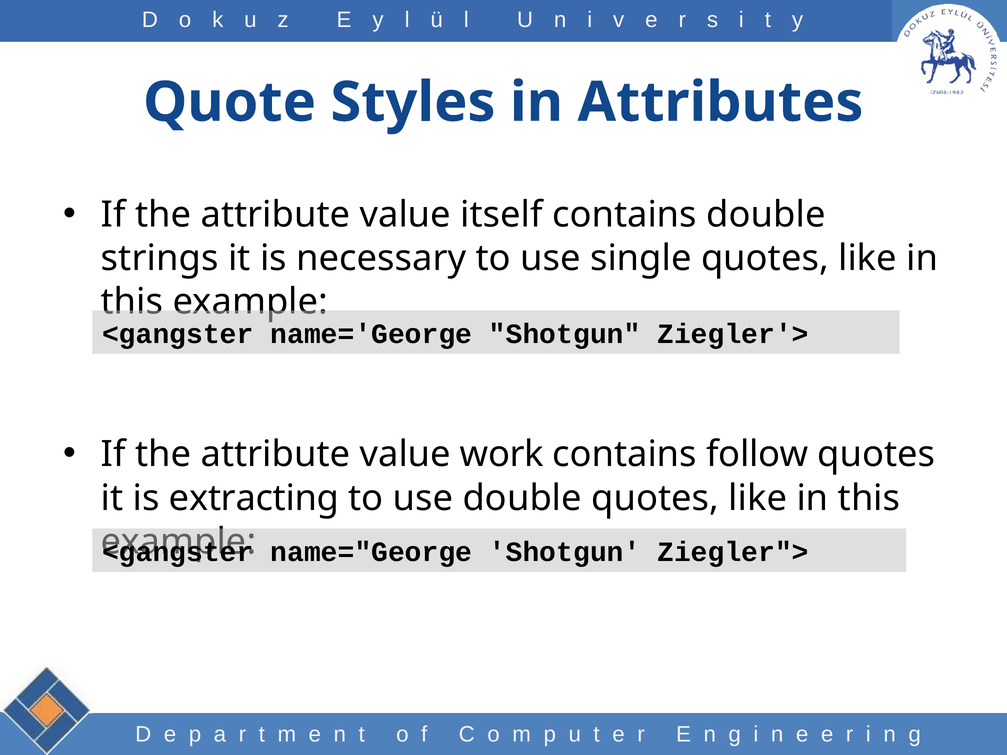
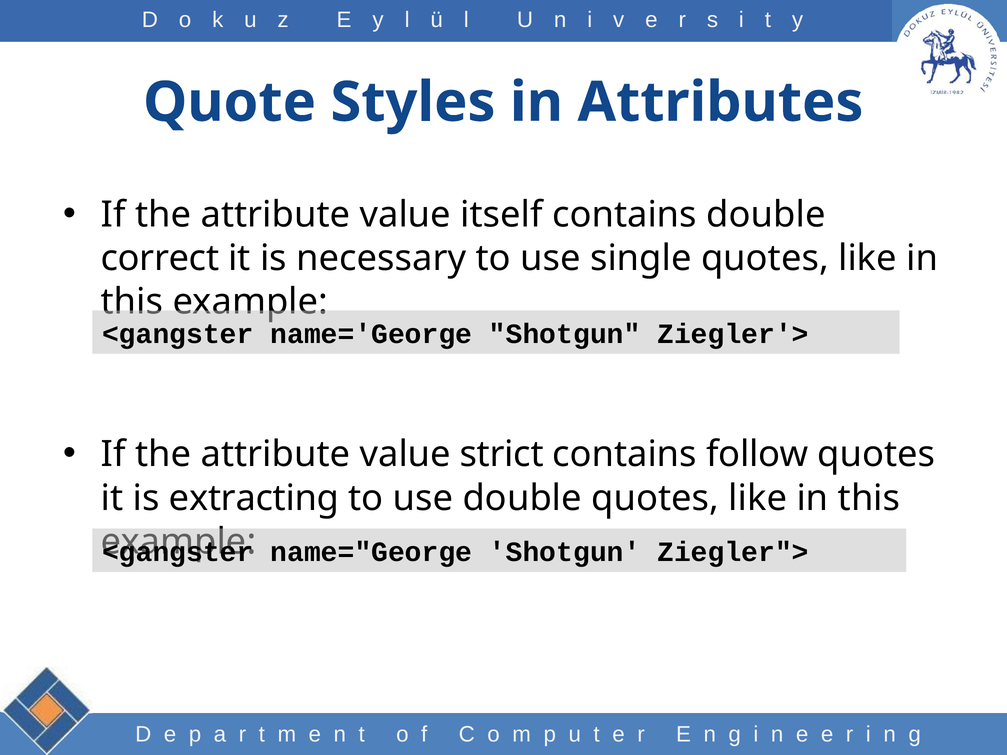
strings: strings -> correct (160, 258)
work: work -> strict (502, 455)
